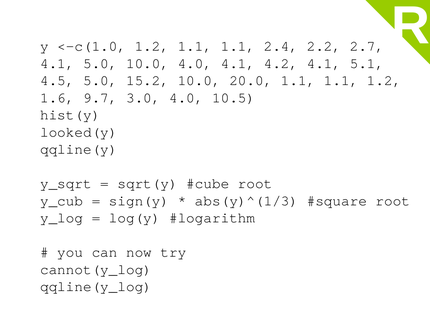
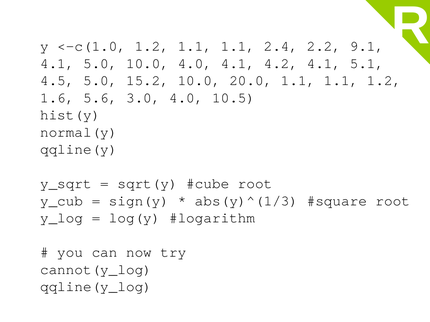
2.7: 2.7 -> 9.1 (367, 46)
9.7: 9.7 -> 5.6 (100, 98)
looked(y: looked(y -> normal(y (79, 132)
